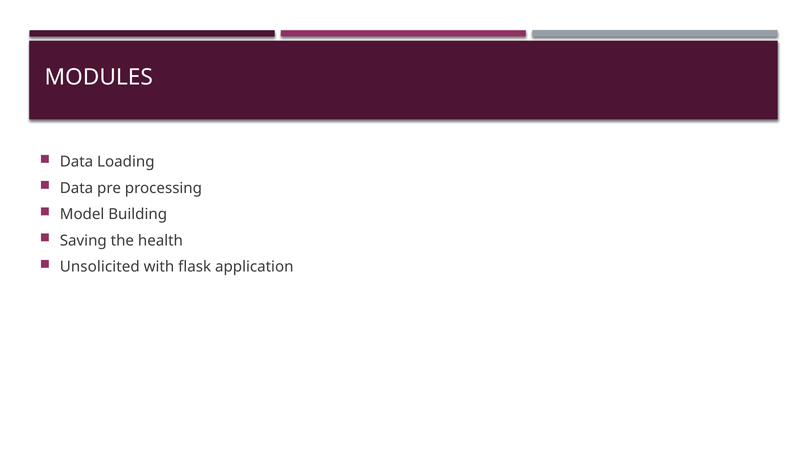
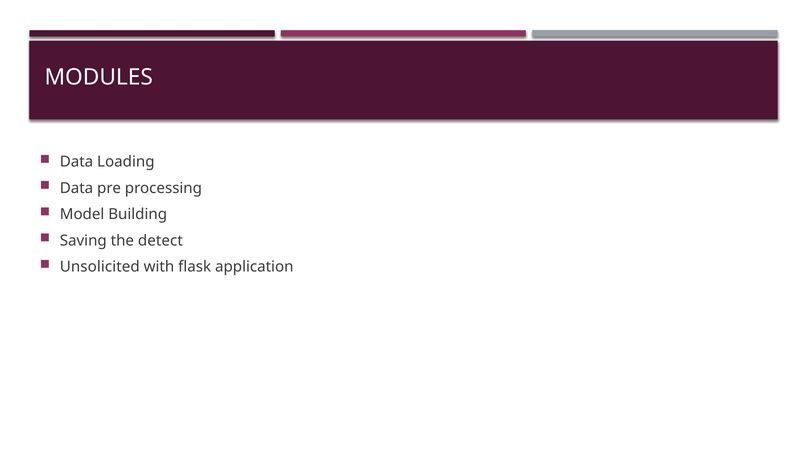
health: health -> detect (160, 241)
